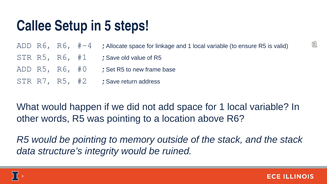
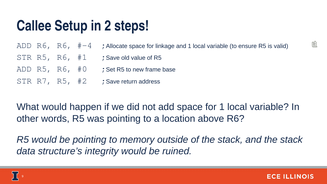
5: 5 -> 2 (108, 26)
